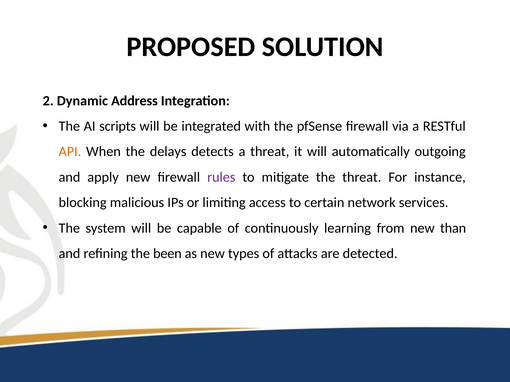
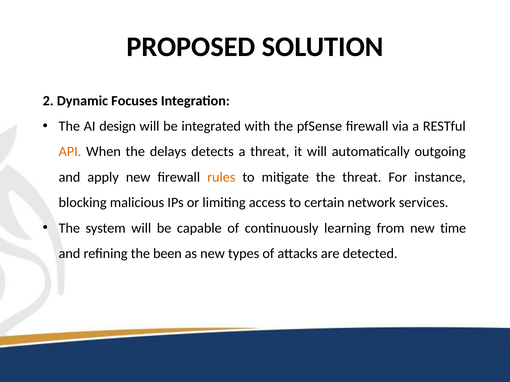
Address: Address -> Focuses (134, 101)
scripts: scripts -> design (118, 126)
rules colour: purple -> orange (221, 177)
than: than -> time (453, 228)
